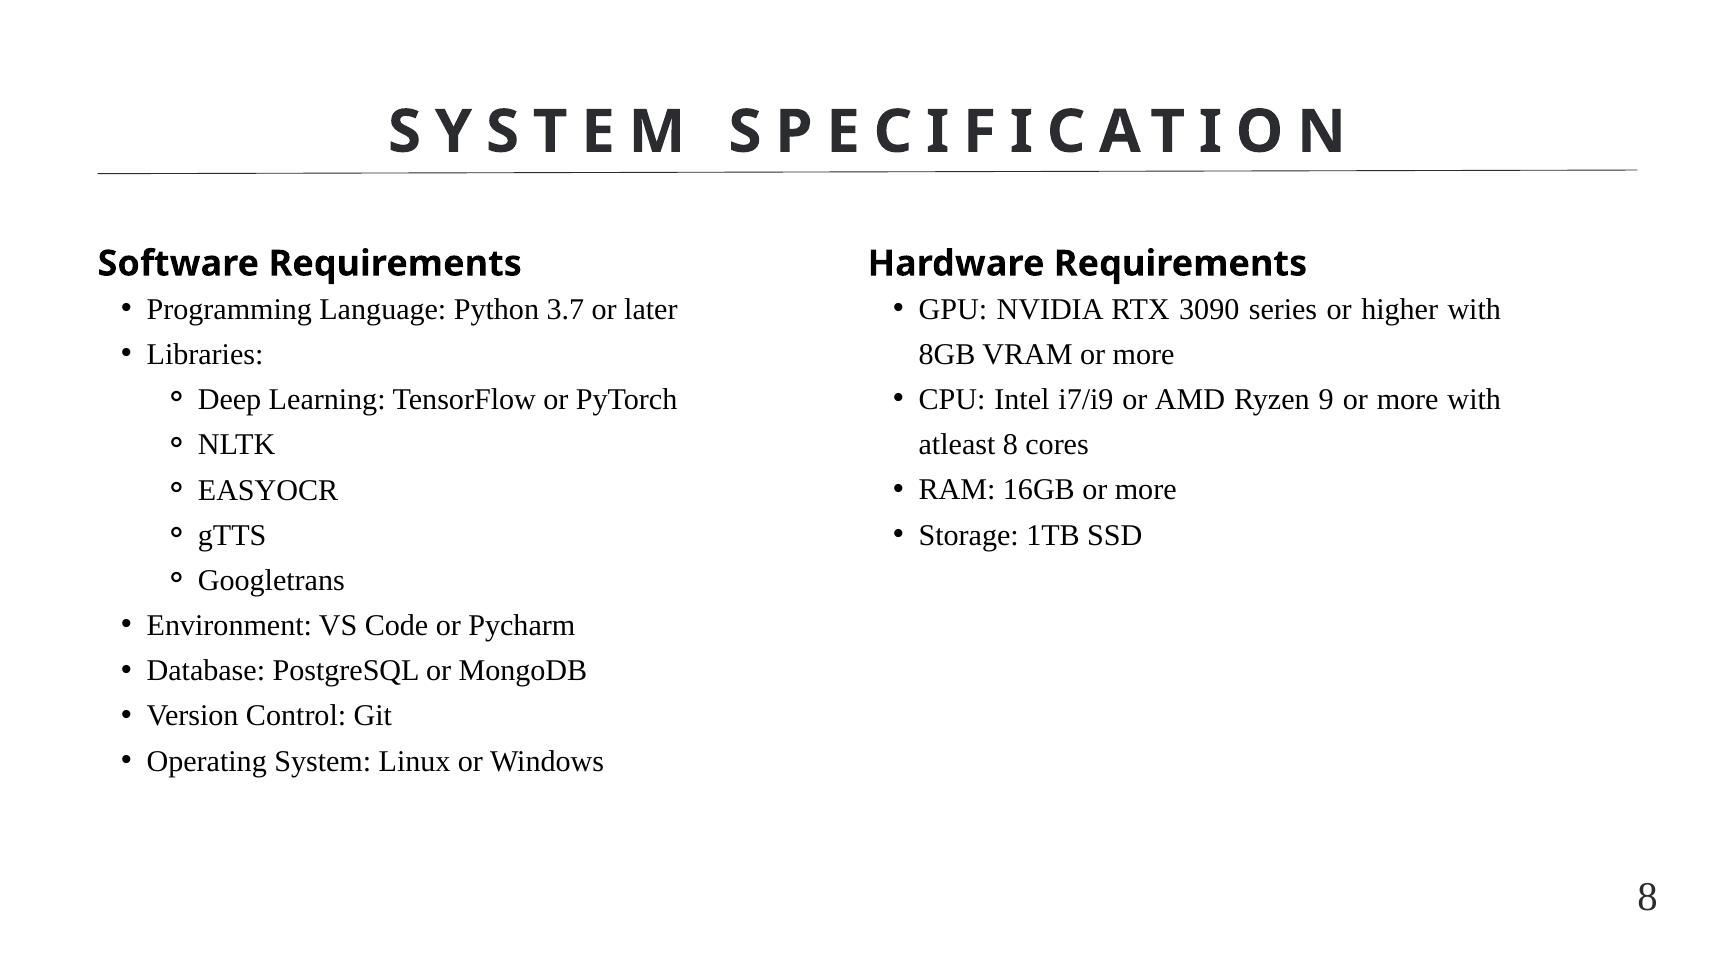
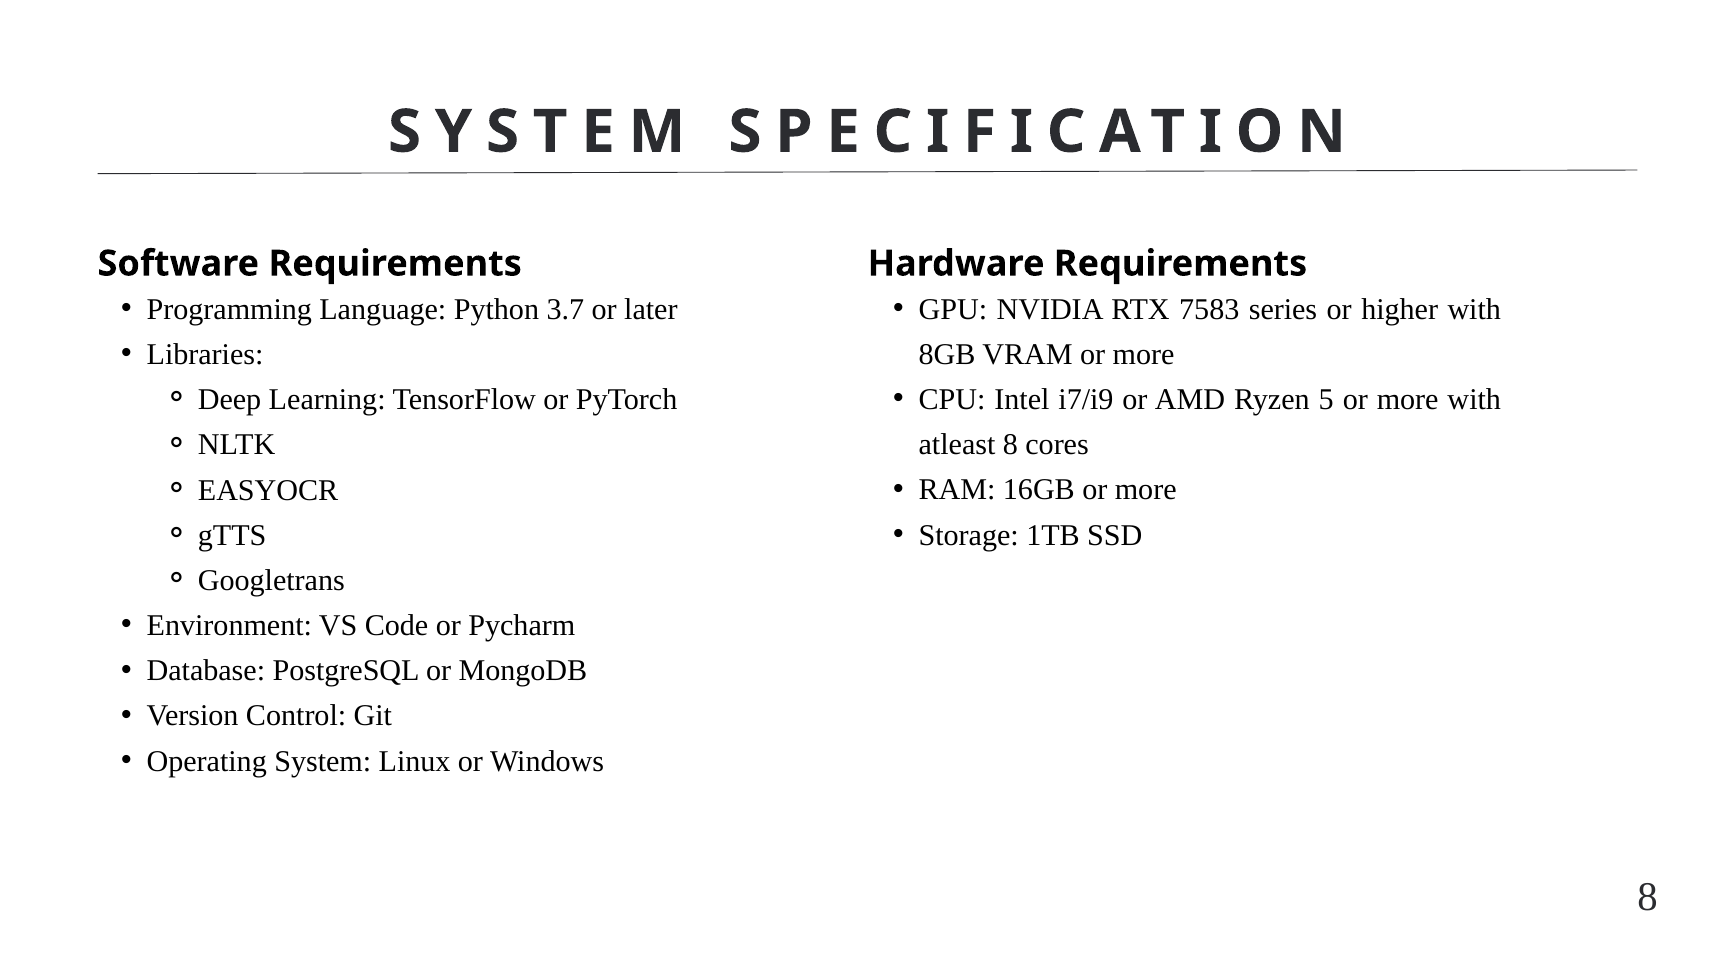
3090: 3090 -> 7583 (1209, 309)
9: 9 -> 5 (1326, 400)
